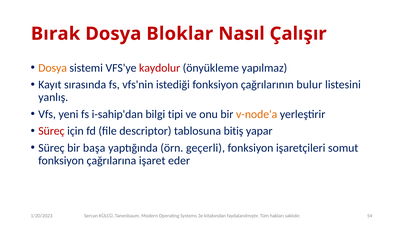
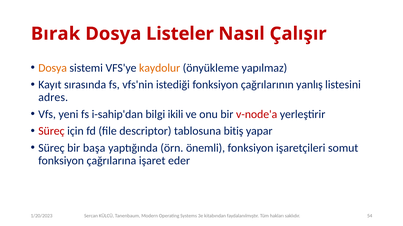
Bloklar: Bloklar -> Listeler (180, 34)
kaydolur colour: red -> orange (160, 68)
bulur: bulur -> yanlış (309, 85)
yanlış: yanlış -> adres (53, 98)
tipi: tipi -> ikili (176, 115)
v-node'a colour: orange -> red (257, 115)
geçerli: geçerli -> önemli (206, 148)
